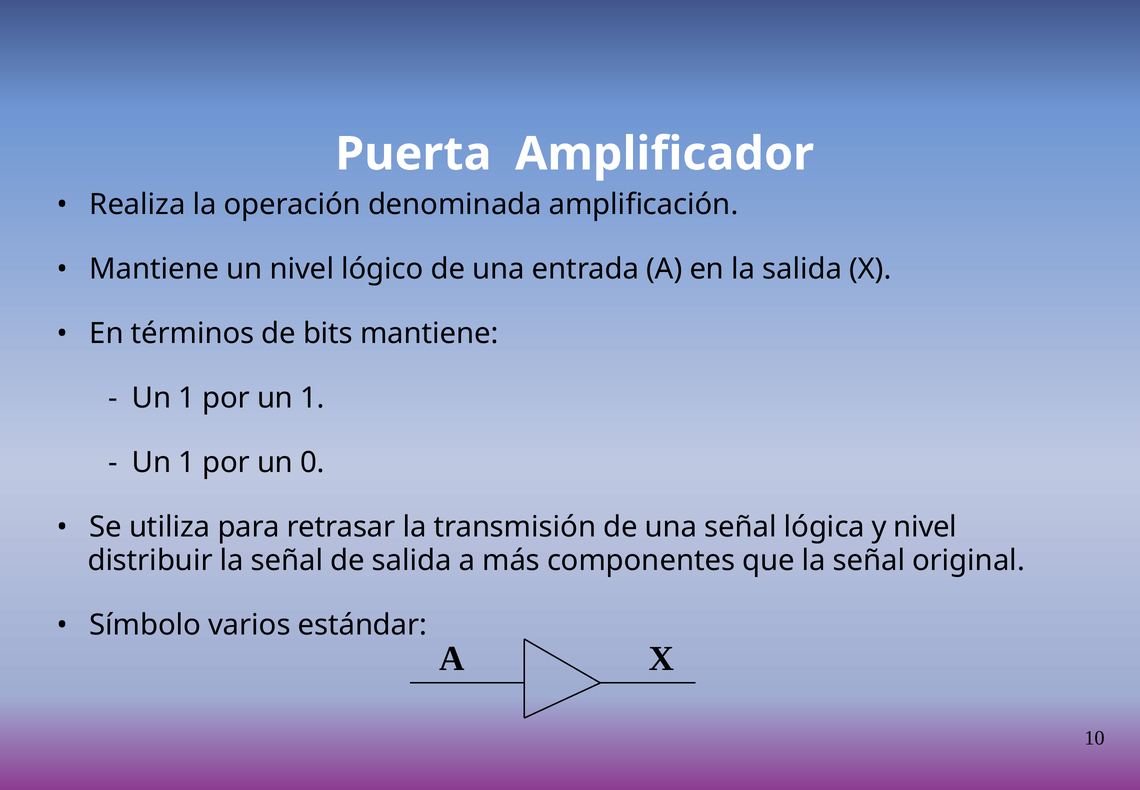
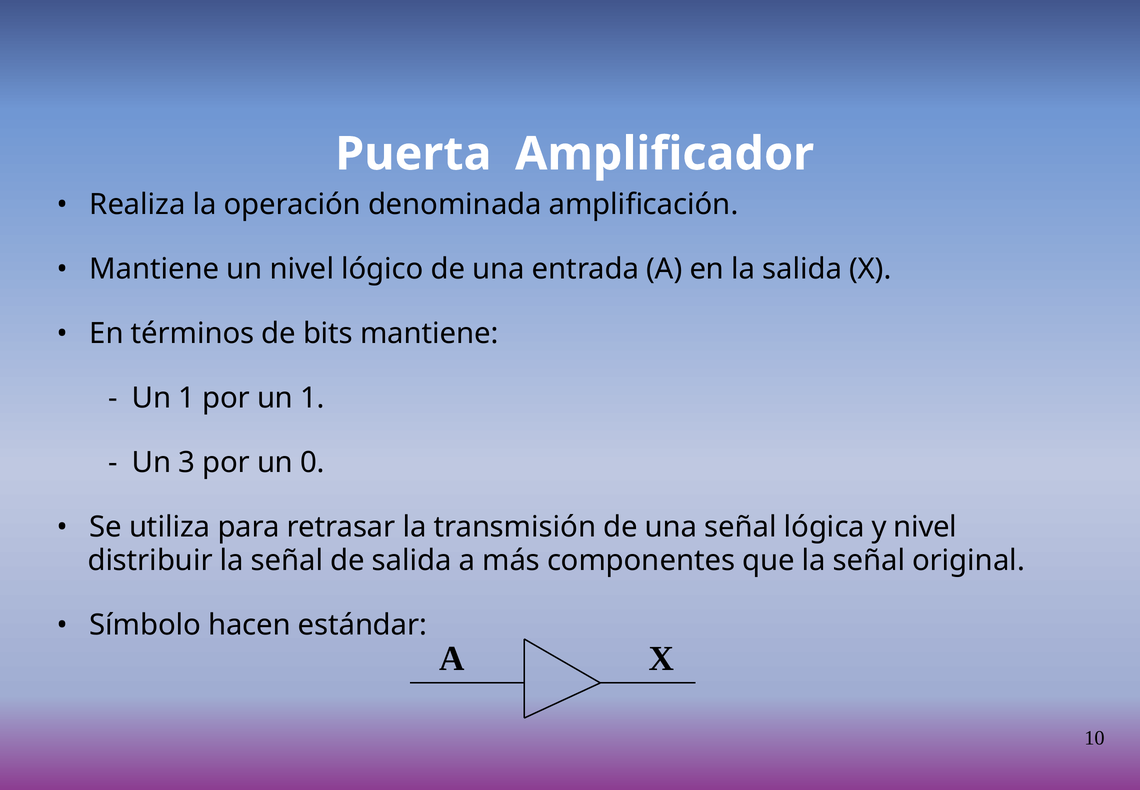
1: 1 -> 3 (187, 462)
varios: varios -> hacen (249, 625)
